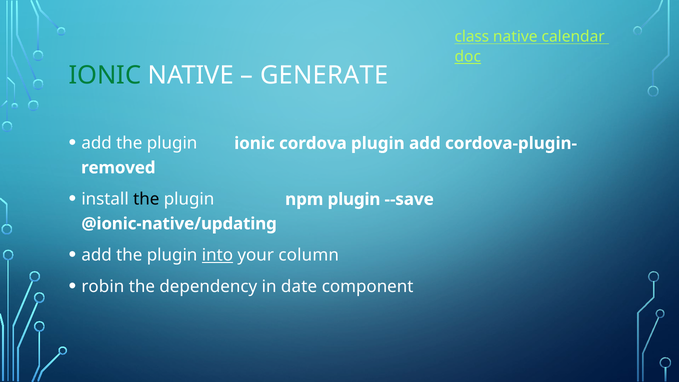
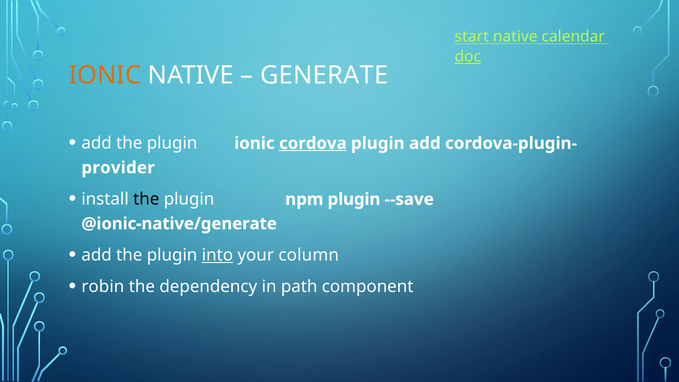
class: class -> start (472, 37)
IONIC colour: green -> orange (105, 75)
cordova underline: none -> present (313, 143)
removed: removed -> provider (118, 168)
@ionic-native/updating: @ionic-native/updating -> @ionic-native/generate (179, 224)
date: date -> path (299, 287)
